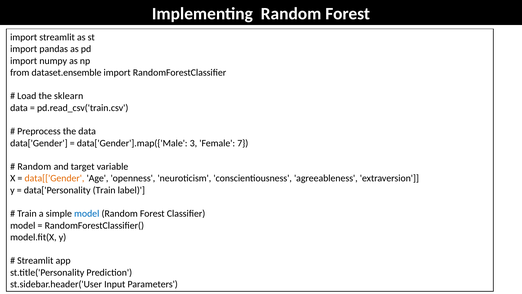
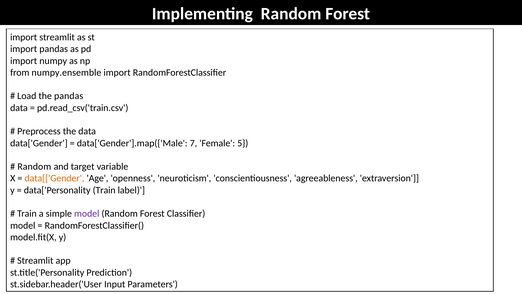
dataset.ensemble: dataset.ensemble -> numpy.ensemble (66, 72)
the sklearn: sklearn -> pandas (69, 96)
3: 3 -> 7 (193, 143)
7: 7 -> 5 (243, 143)
model colour: blue -> purple (87, 213)
